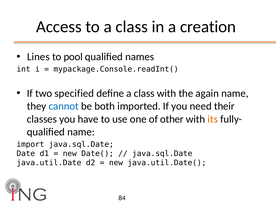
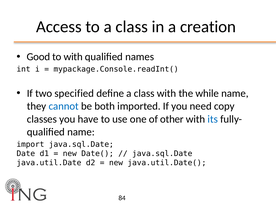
Lines: Lines -> Good (38, 57)
to pool: pool -> with (73, 57)
again: again -> while (207, 93)
their: their -> copy (224, 106)
its colour: orange -> blue (213, 119)
